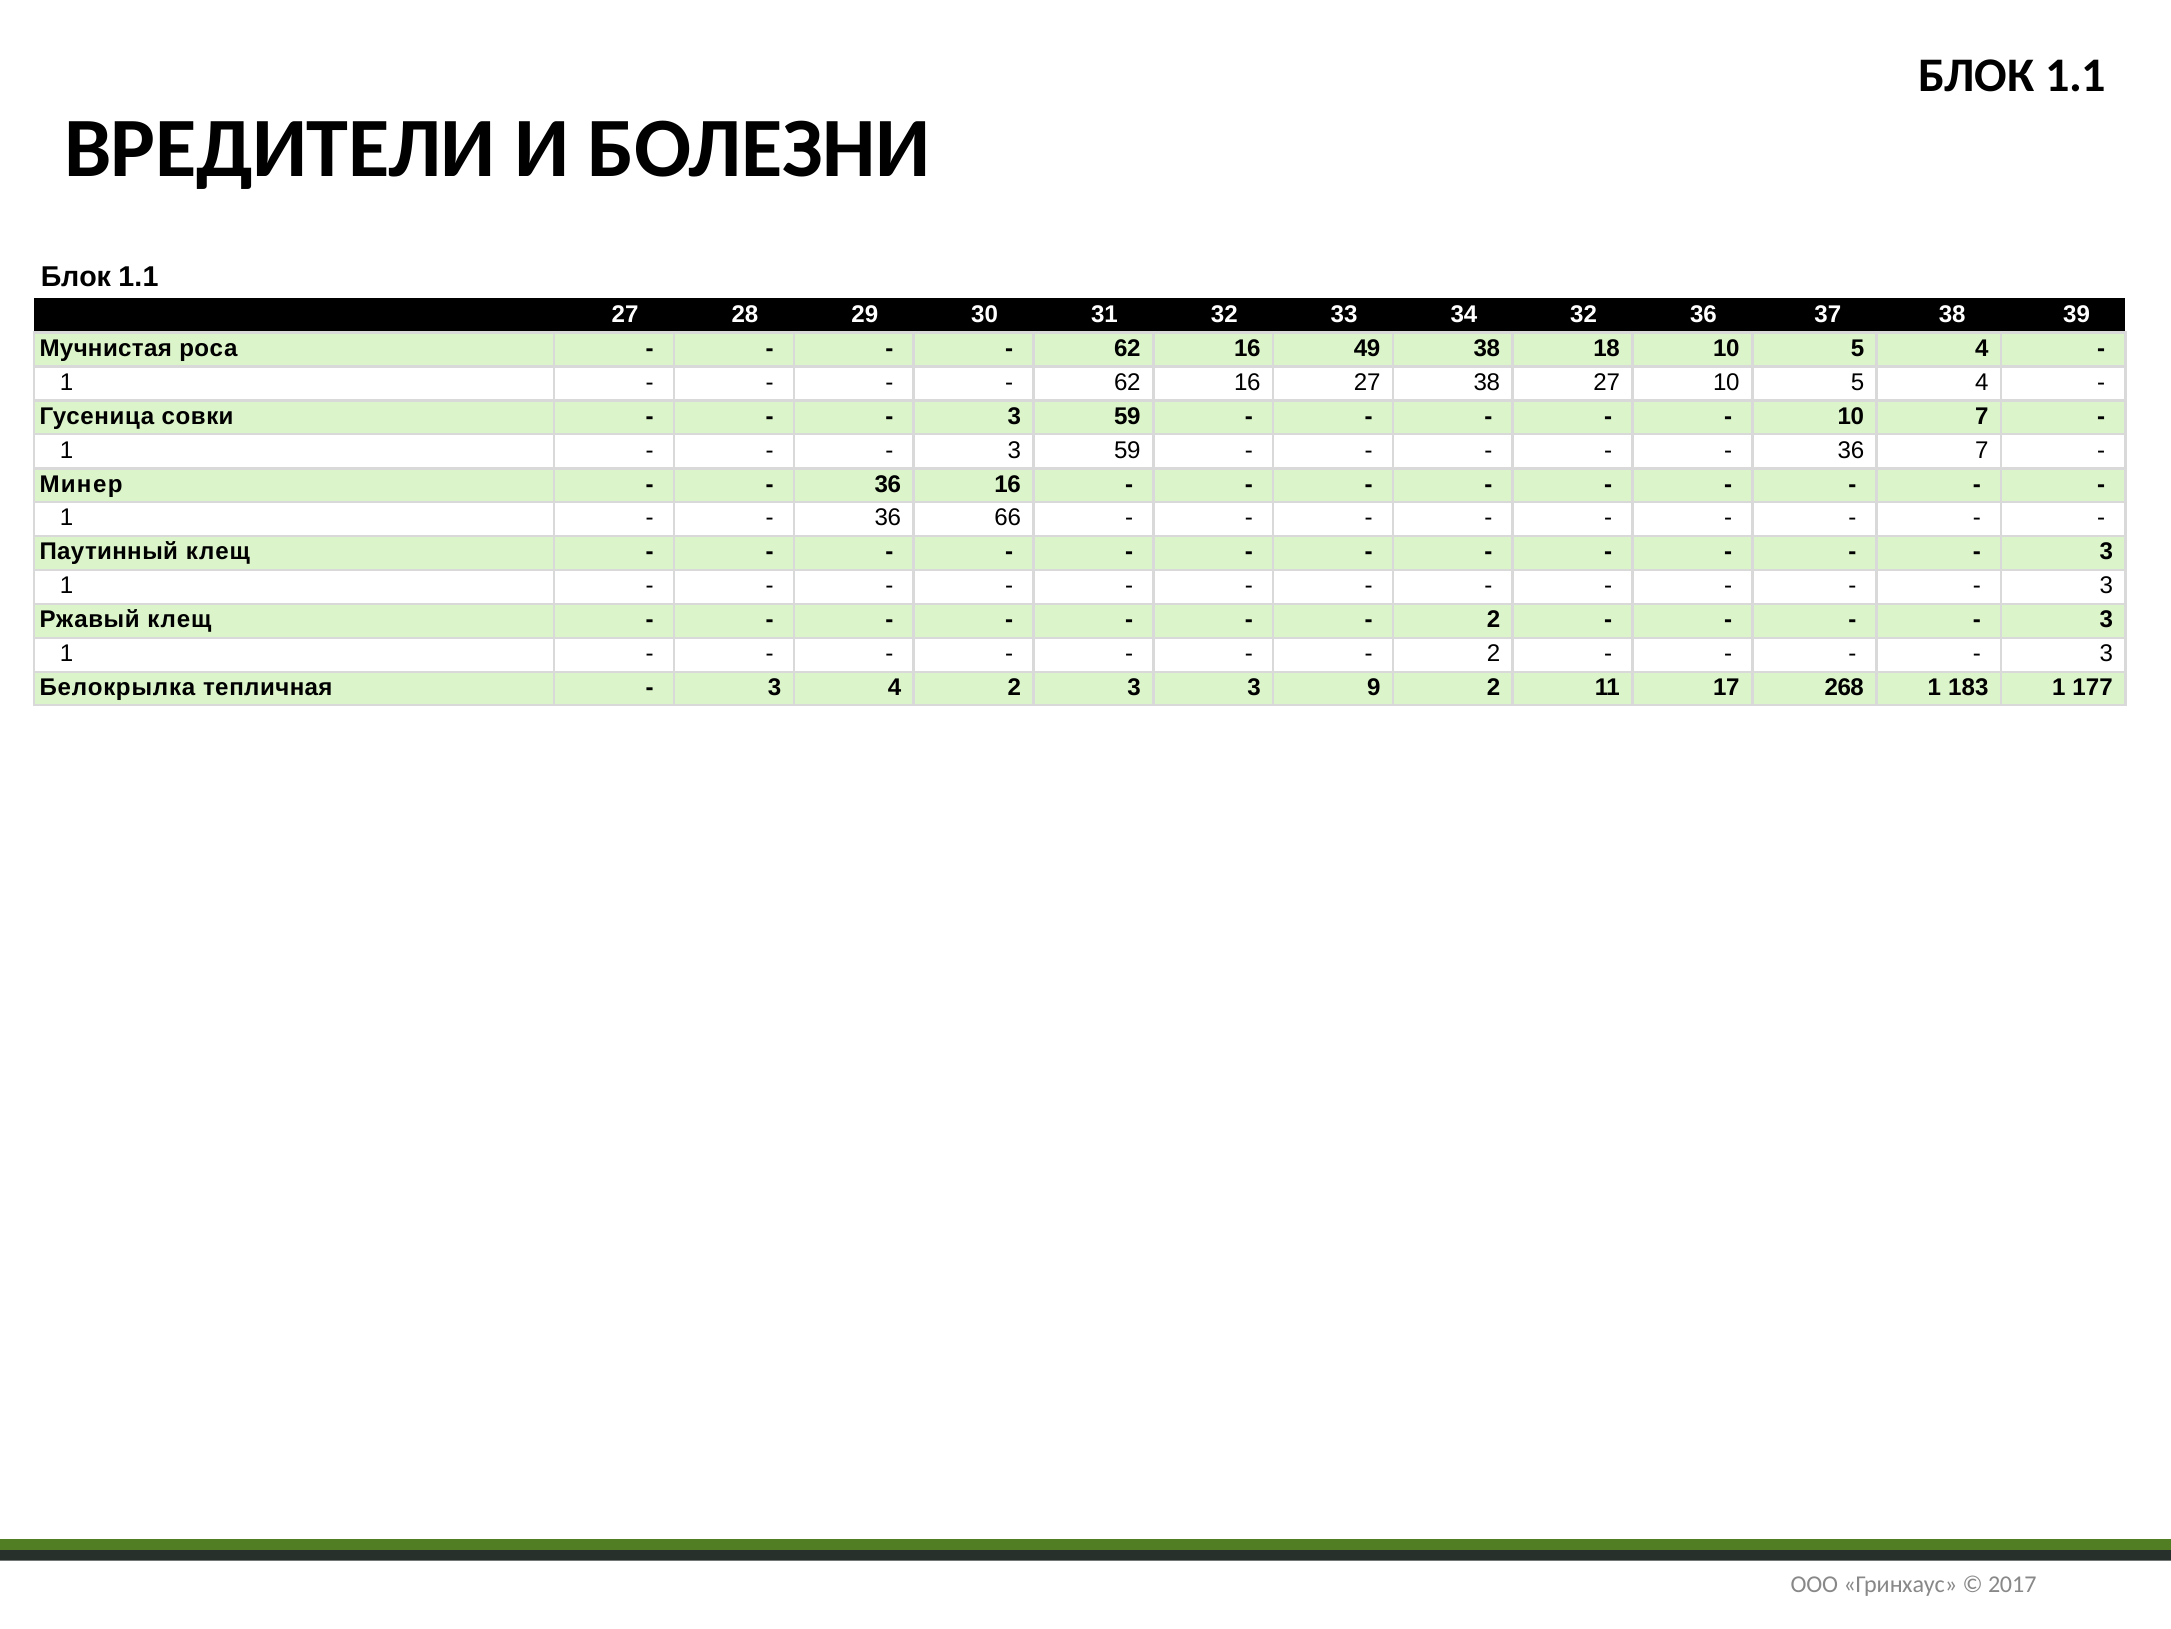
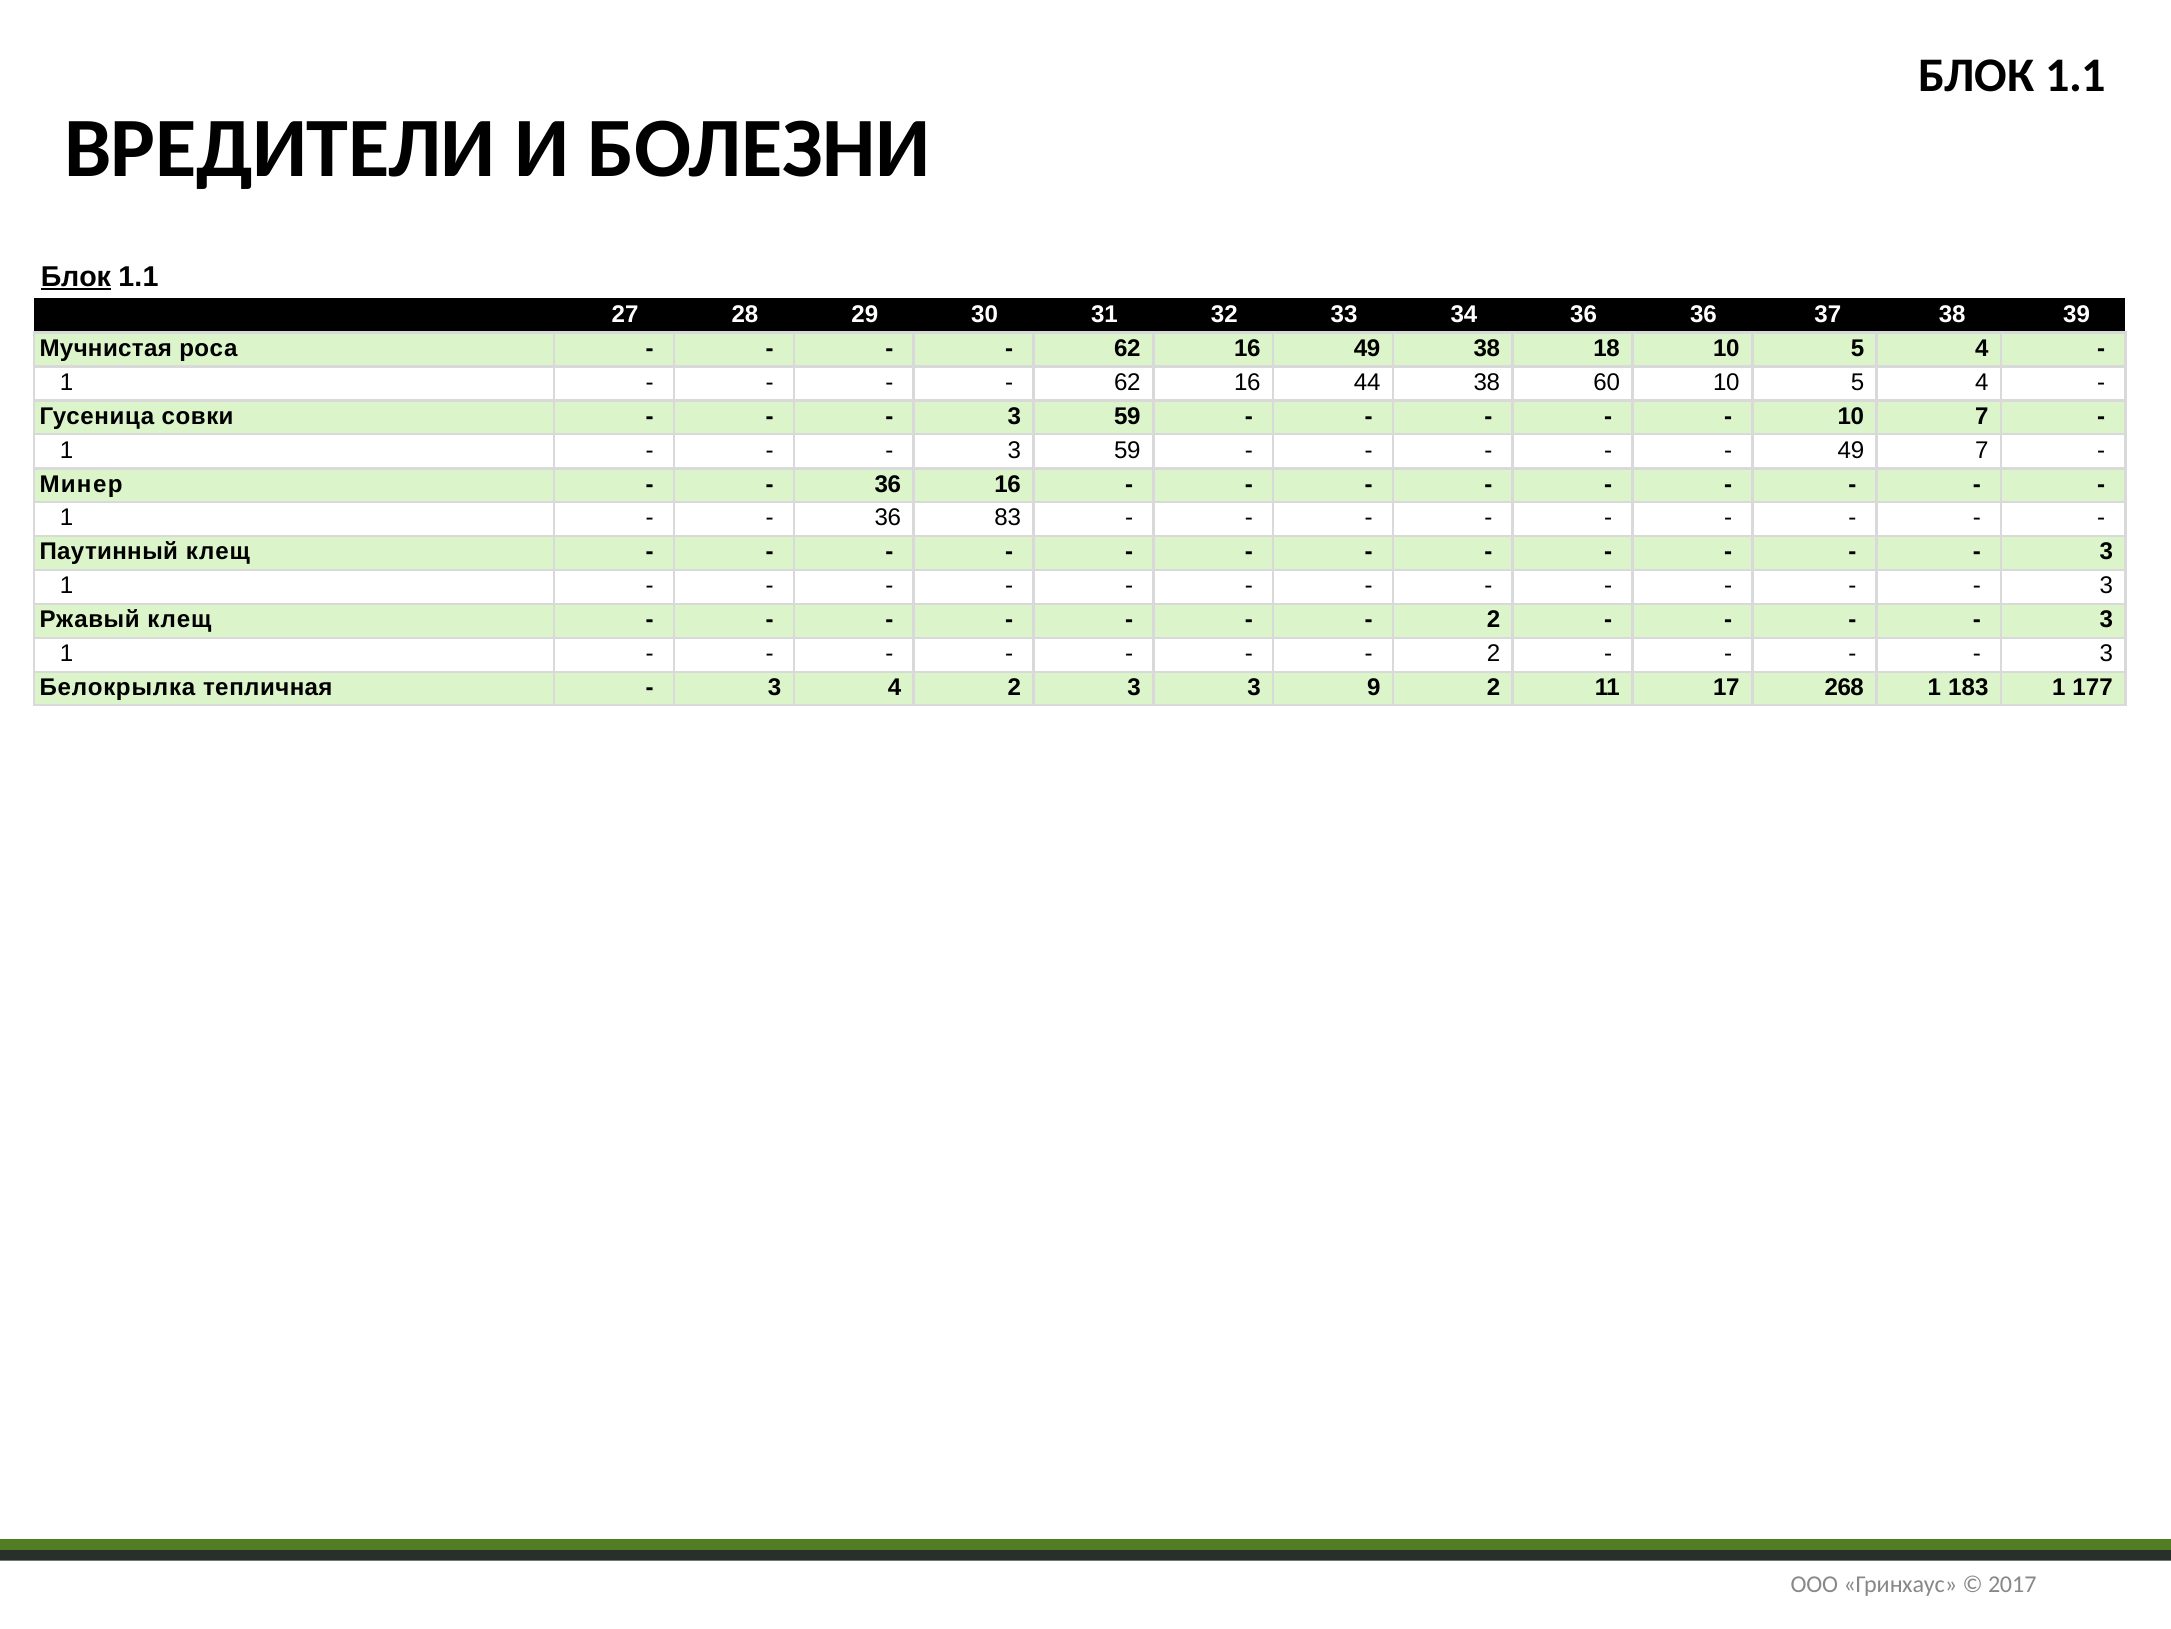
Блок underline: none -> present (76, 277)
34 32: 32 -> 36 (1584, 315)
16 27: 27 -> 44 (1367, 382)
38 27: 27 -> 60 (1607, 382)
36: 36 -> 49 (1851, 450)
66: 66 -> 83 (1008, 518)
